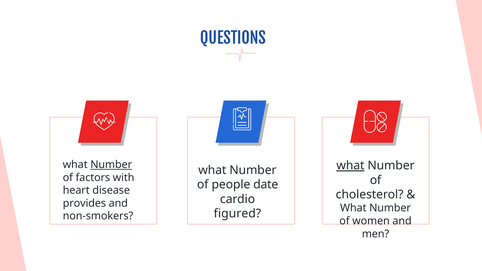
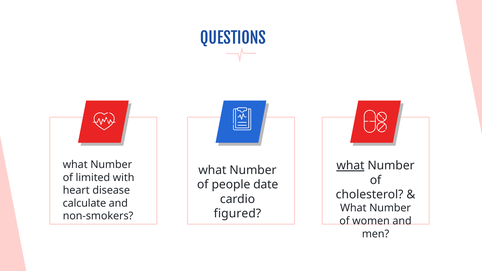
Number underline: present -> none (111, 165)
factors: factors -> limited (93, 178)
provides: provides -> calculate (84, 203)
